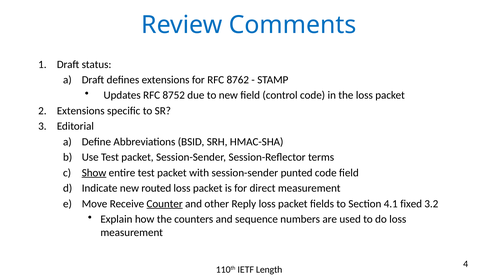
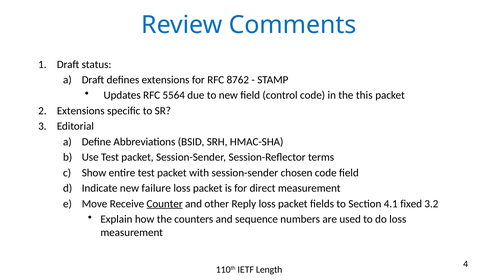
8752: 8752 -> 5564 (174, 95)
the loss: loss -> this (364, 95)
Show underline: present -> none (94, 173)
punted: punted -> chosen (297, 173)
routed: routed -> failure (156, 188)
